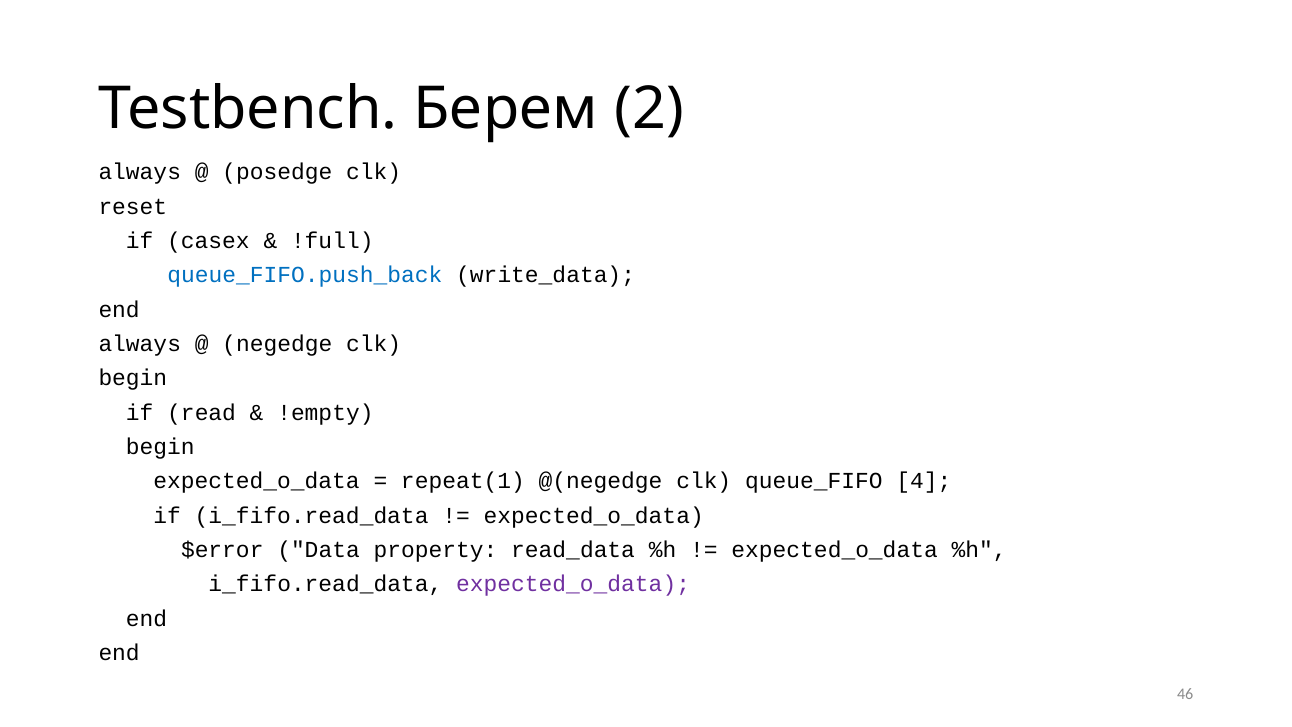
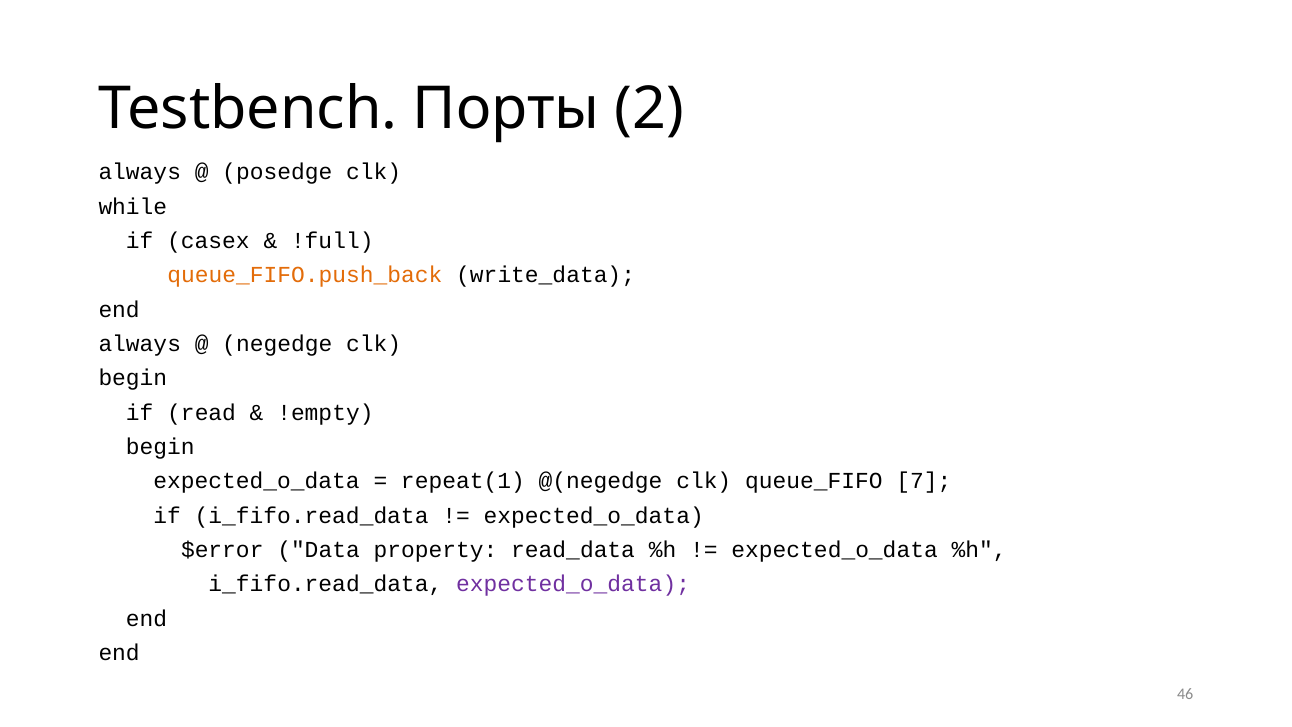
Берем: Берем -> Порты (506, 109)
reset: reset -> while (133, 206)
queue_FIFO.push_back colour: blue -> orange (305, 275)
4: 4 -> 7 (924, 481)
